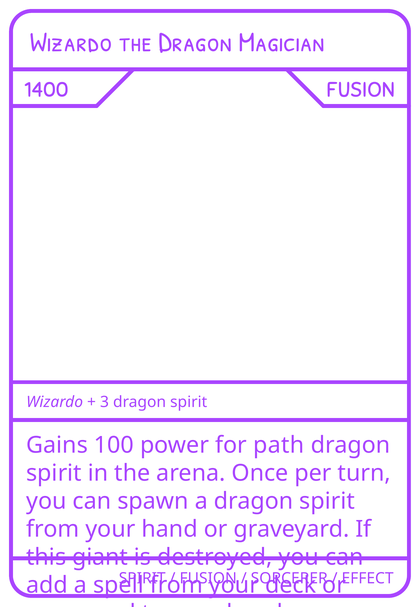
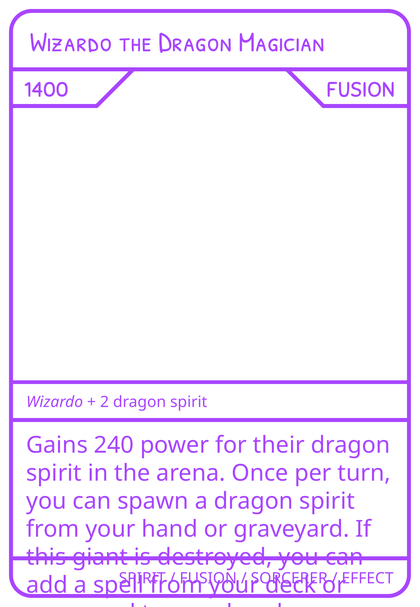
3: 3 -> 2 (104, 402)
100: 100 -> 240 (114, 445)
path: path -> their (279, 445)
